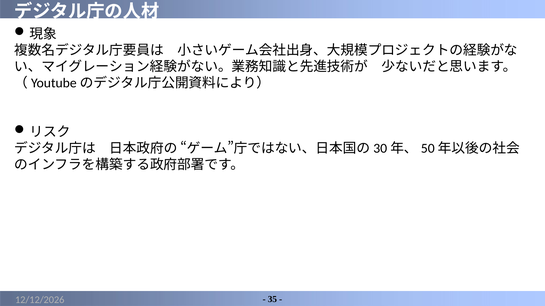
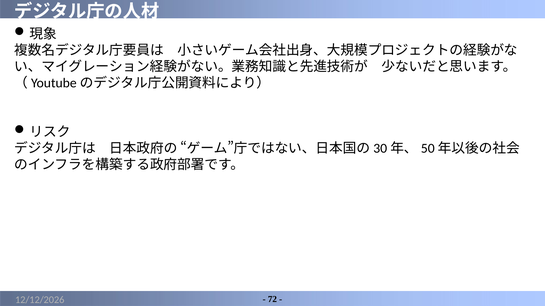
35: 35 -> 72 (272, 300)
